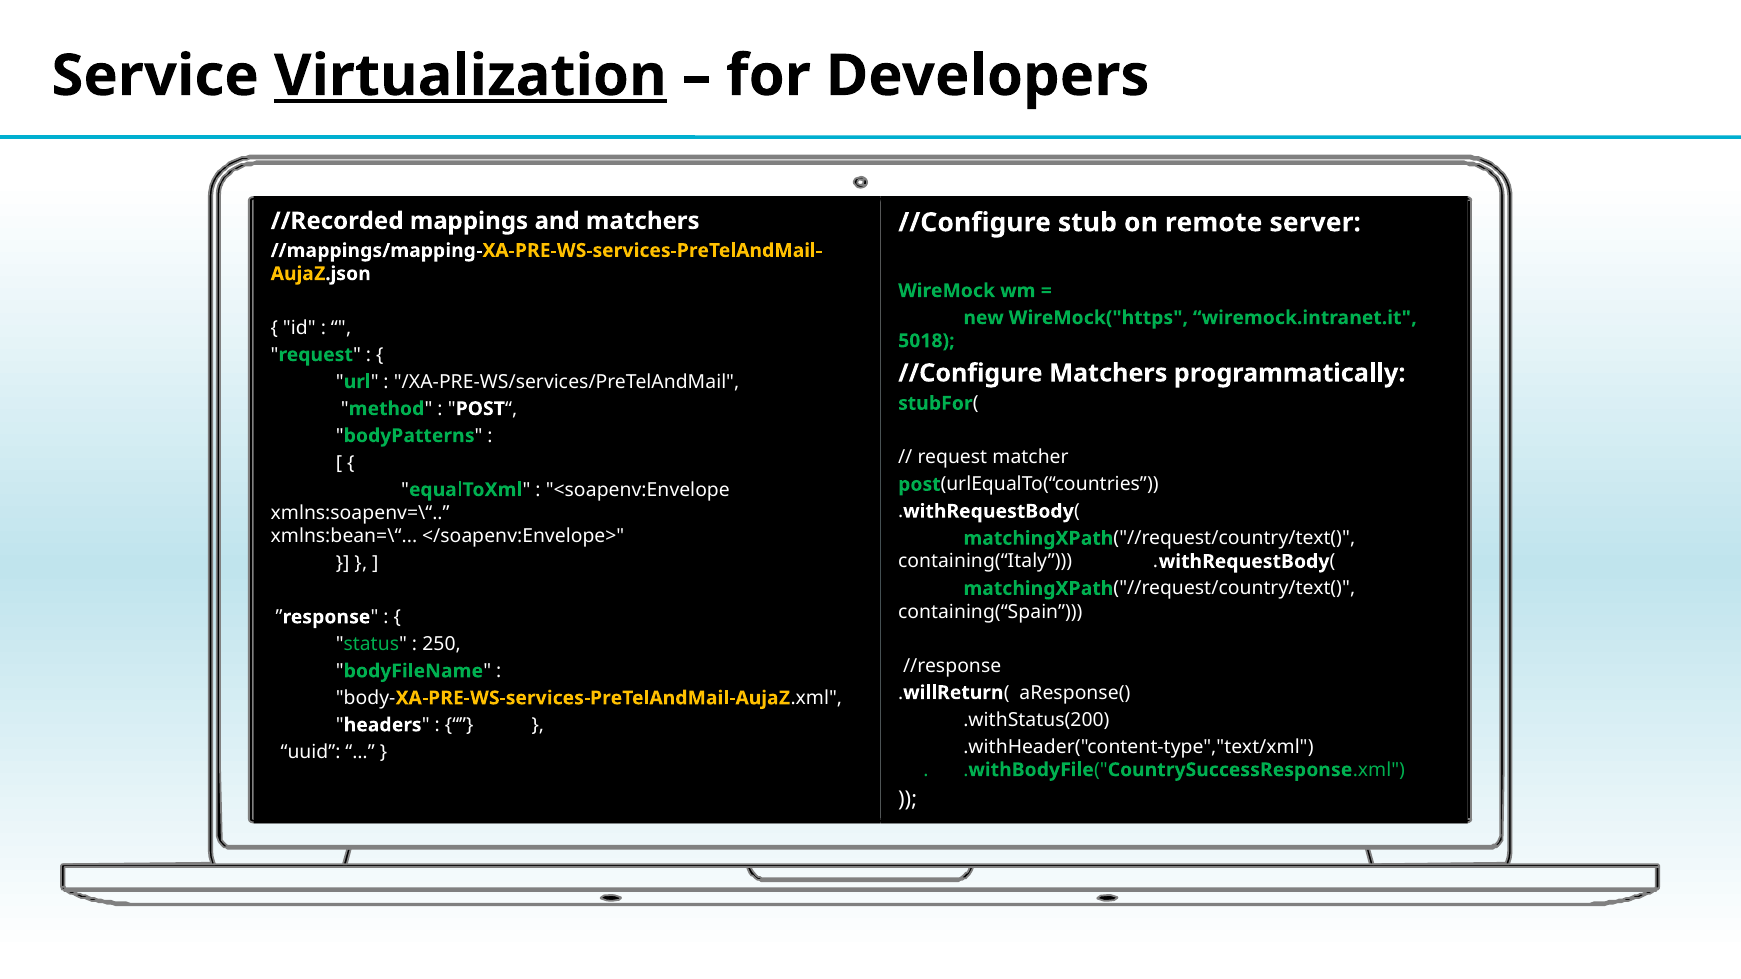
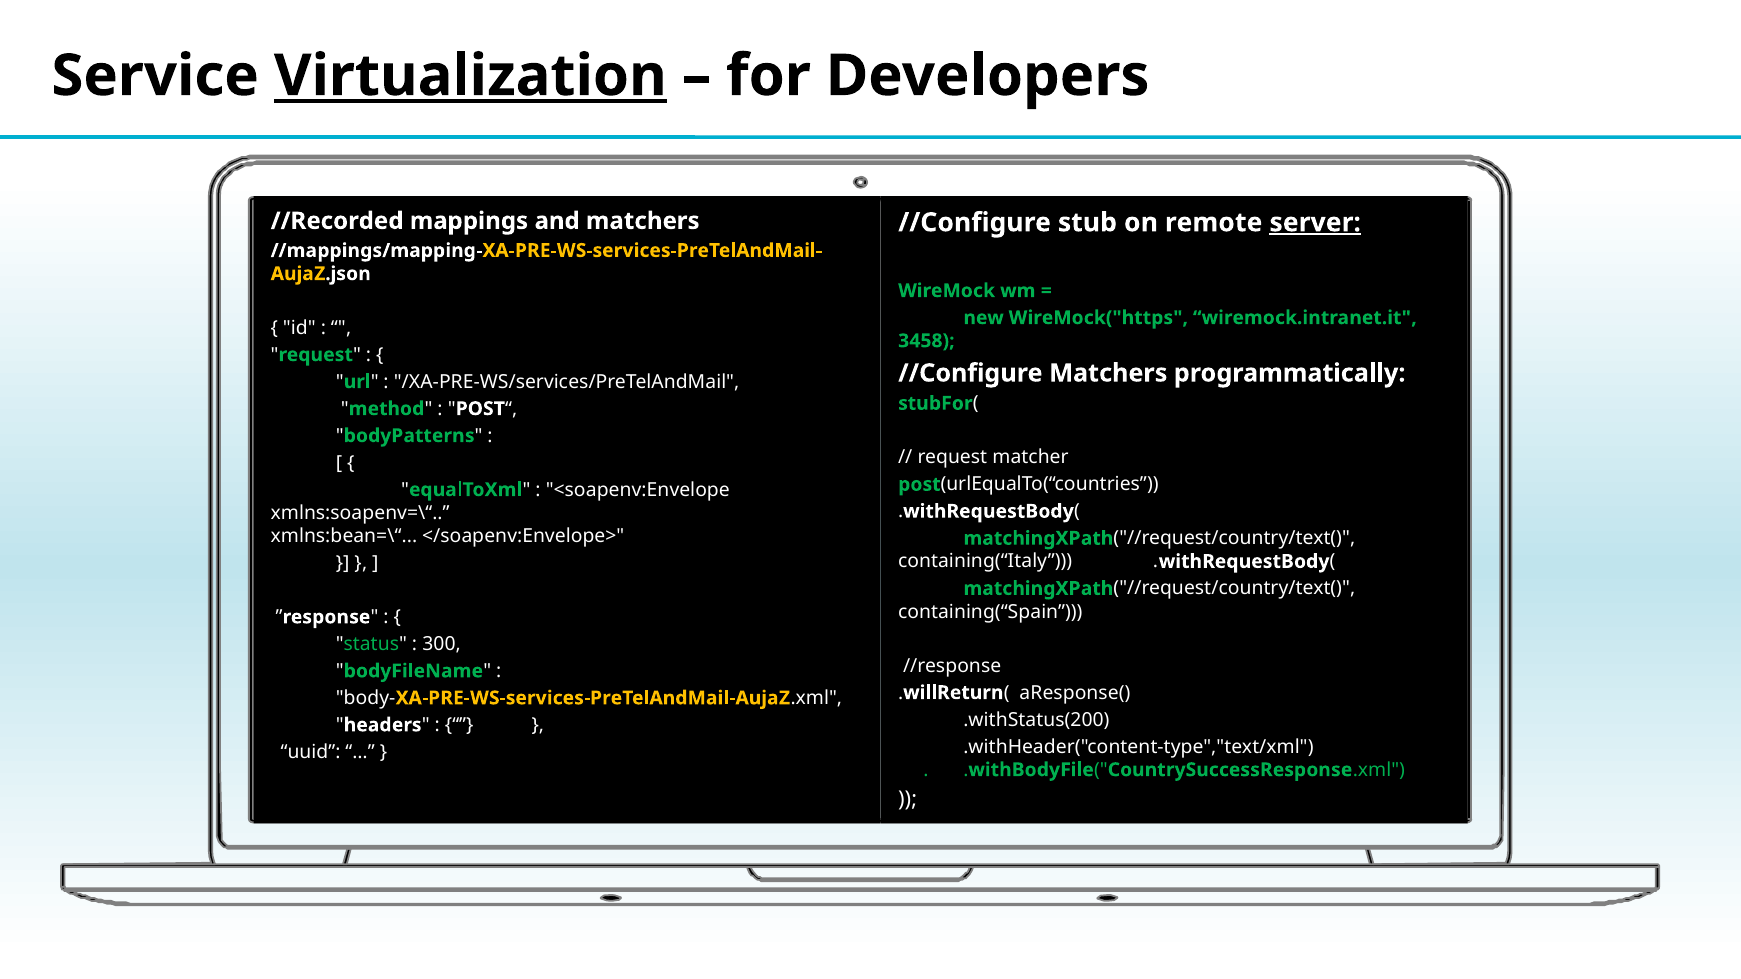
server underline: none -> present (1315, 223)
5018: 5018 -> 3458 (926, 341)
250: 250 -> 300 (442, 644)
